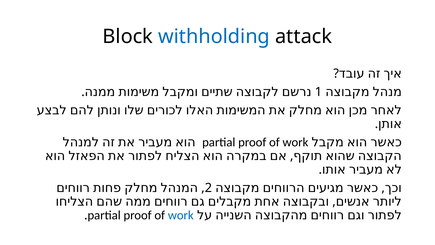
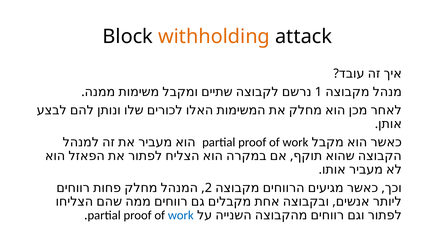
withholding colour: blue -> orange (214, 37)
